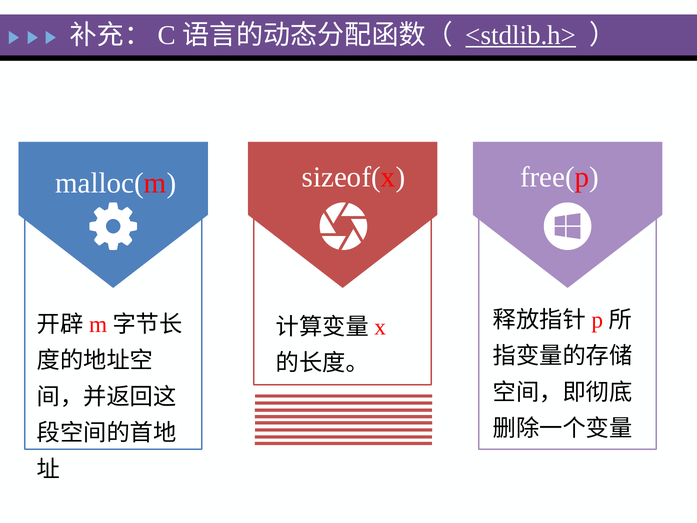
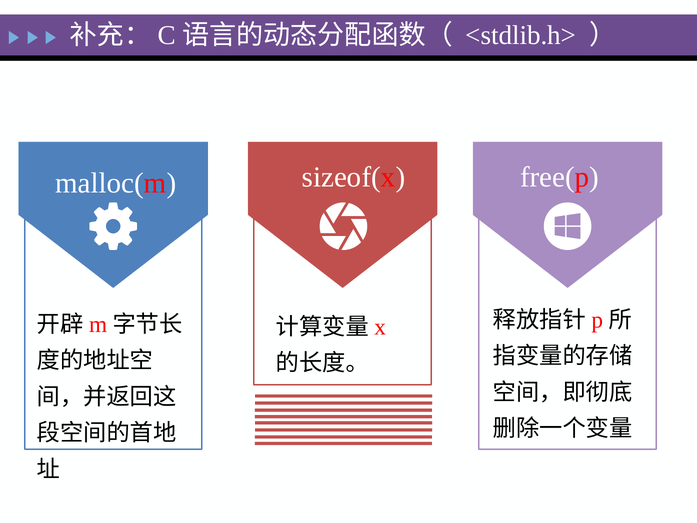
<stdlib.h> underline: present -> none (521, 35)
